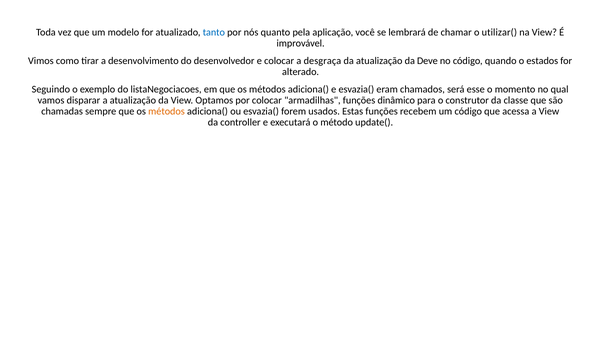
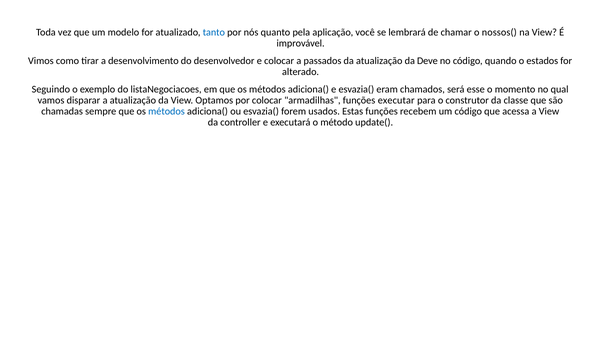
utilizar(: utilizar( -> nossos( (499, 32)
desgraça: desgraça -> passados (322, 61)
dinâmico: dinâmico -> executar (396, 100)
métodos colour: orange -> blue (167, 111)
